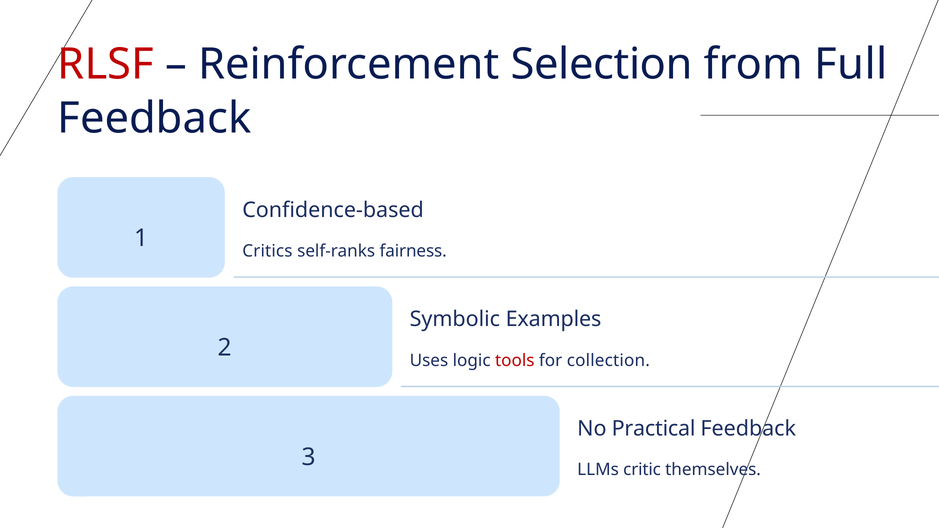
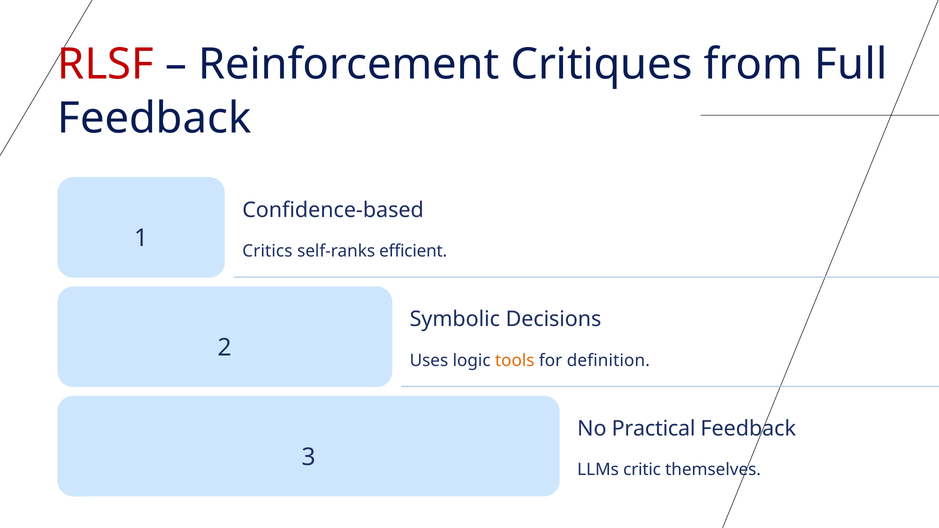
Selection: Selection -> Critiques (602, 64)
fairness: fairness -> efficient (413, 251)
Examples: Examples -> Decisions (553, 319)
tools colour: red -> orange (515, 361)
collection: collection -> definition (608, 361)
